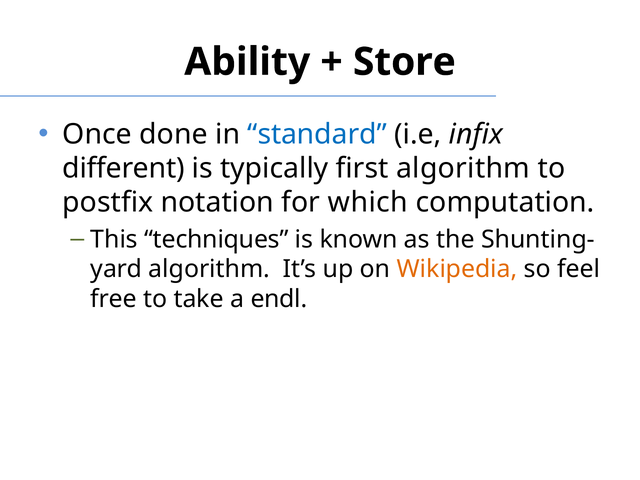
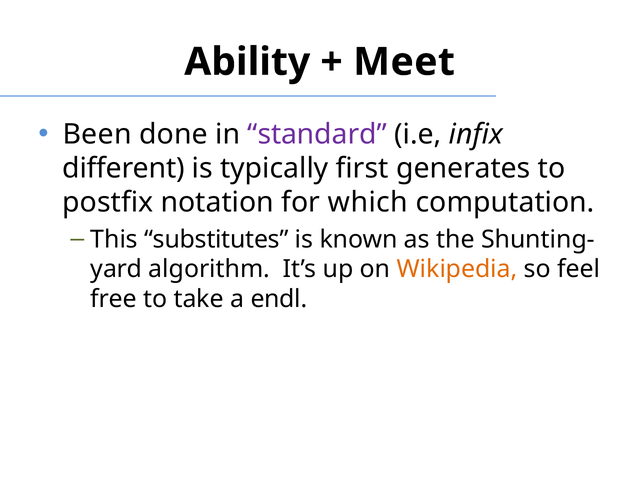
Store: Store -> Meet (404, 62)
Once: Once -> Been (97, 134)
standard colour: blue -> purple (317, 134)
first algorithm: algorithm -> generates (463, 168)
techniques: techniques -> substitutes (216, 239)
